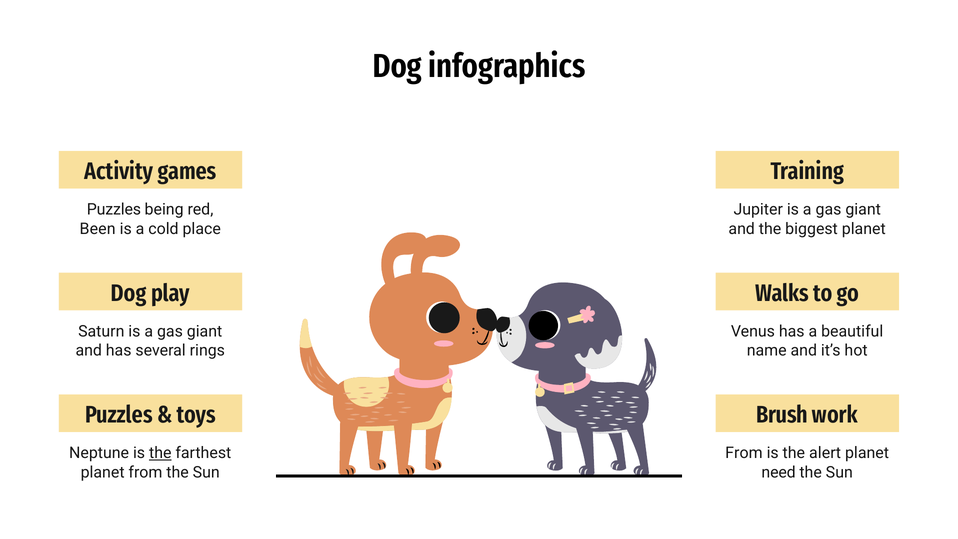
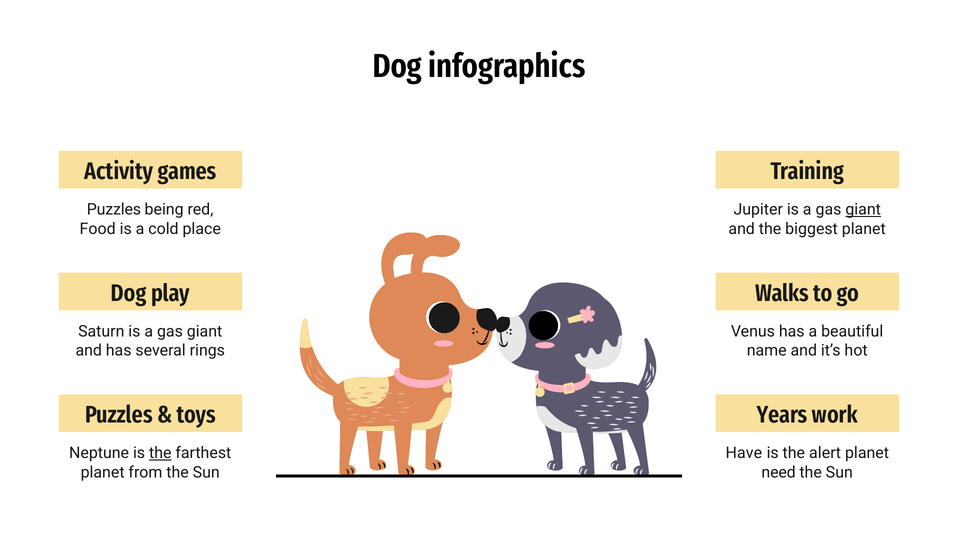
giant underline: none -> present (863, 210)
Been: Been -> Food (98, 229)
Brush: Brush -> Years (782, 415)
From: From -> Have (744, 453)
